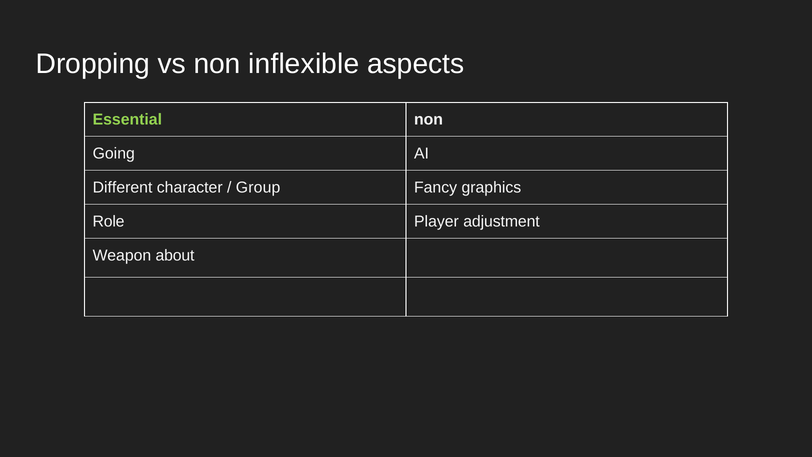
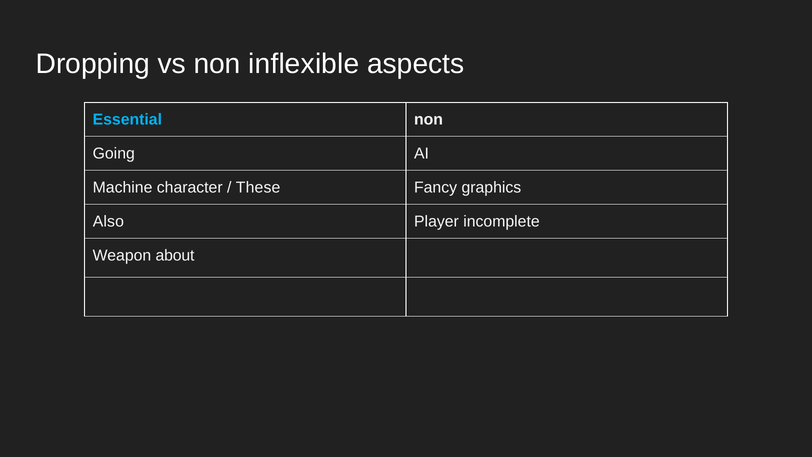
Essential colour: light green -> light blue (127, 120)
Different: Different -> Machine (123, 187)
Group: Group -> These (258, 187)
Role: Role -> Also (108, 221)
adjustment: adjustment -> incomplete (501, 221)
